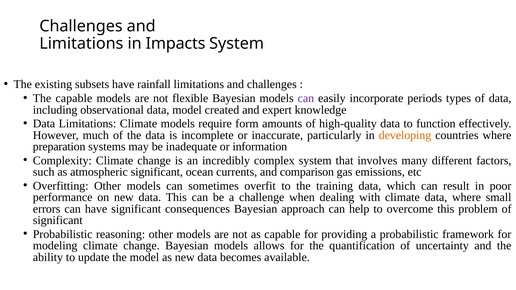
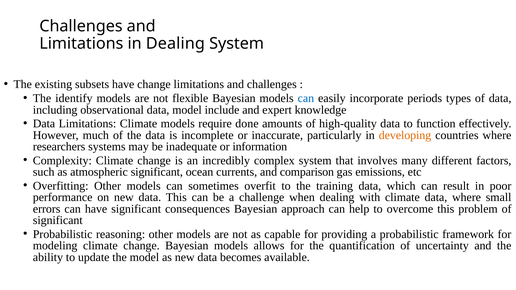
in Impacts: Impacts -> Dealing (175, 44)
have rainfall: rainfall -> change (154, 84)
The capable: capable -> identify (74, 98)
can colour: purple -> blue (306, 98)
created: created -> include (222, 110)
form: form -> done (247, 124)
preparation: preparation -> researchers (59, 147)
